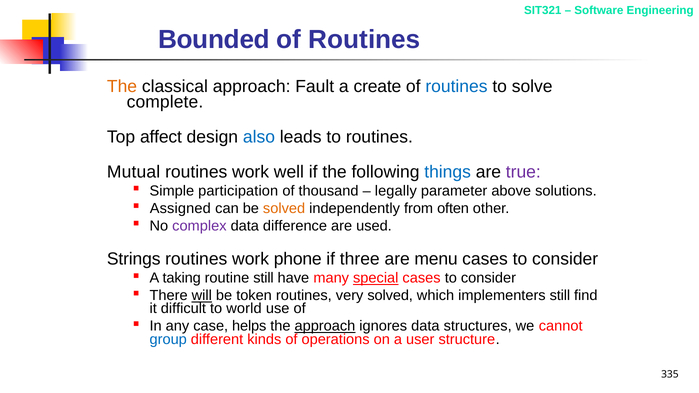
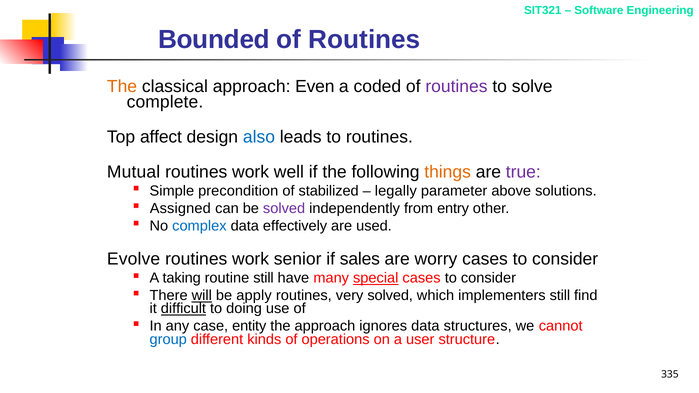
Fault: Fault -> Even (315, 86)
create: create -> coded (377, 86)
routines colour: blue -> purple (456, 86)
things colour: blue -> orange (448, 172)
participation: participation -> precondition (238, 191)
thousand: thousand -> stabilized (329, 191)
solved colour: orange -> purple (284, 208)
often: often -> entry (453, 208)
complex colour: purple -> blue (199, 226)
difference: difference -> effectively (295, 226)
Strings: Strings -> Evolve (134, 259)
phone: phone -> senior (298, 259)
three: three -> sales (360, 259)
menu: menu -> worry (436, 259)
token: token -> apply (254, 296)
difficult underline: none -> present (183, 309)
world: world -> doing (244, 309)
helps: helps -> entity (249, 326)
approach underline: present -> none (325, 326)
